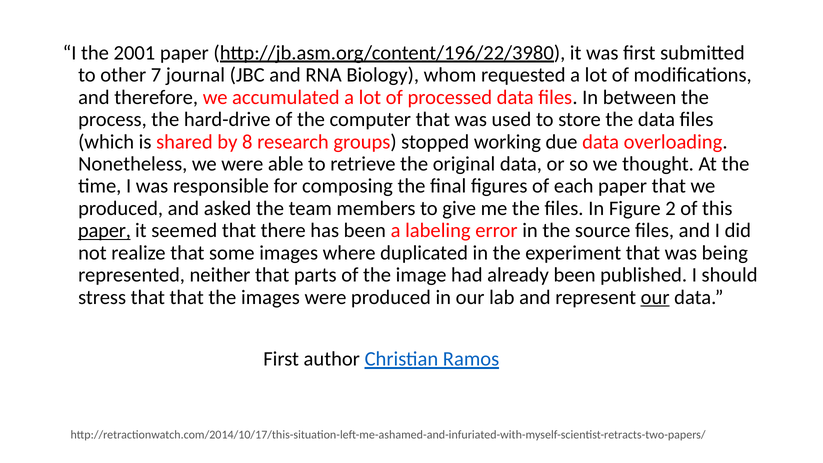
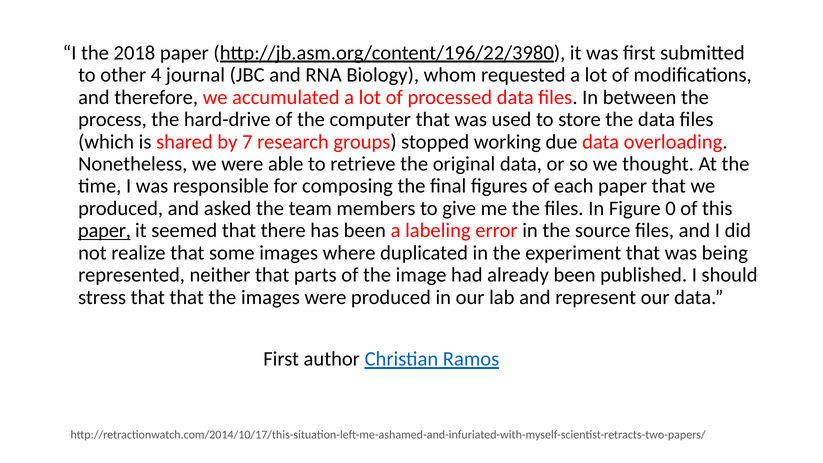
2001: 2001 -> 2018 (134, 53)
7: 7 -> 4 (156, 75)
8: 8 -> 7 (247, 142)
2: 2 -> 0 (671, 208)
our underline: present -> none (655, 297)
